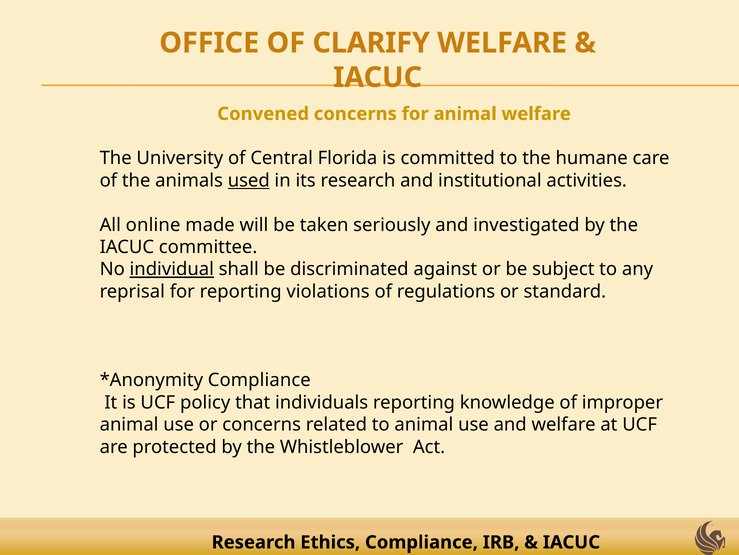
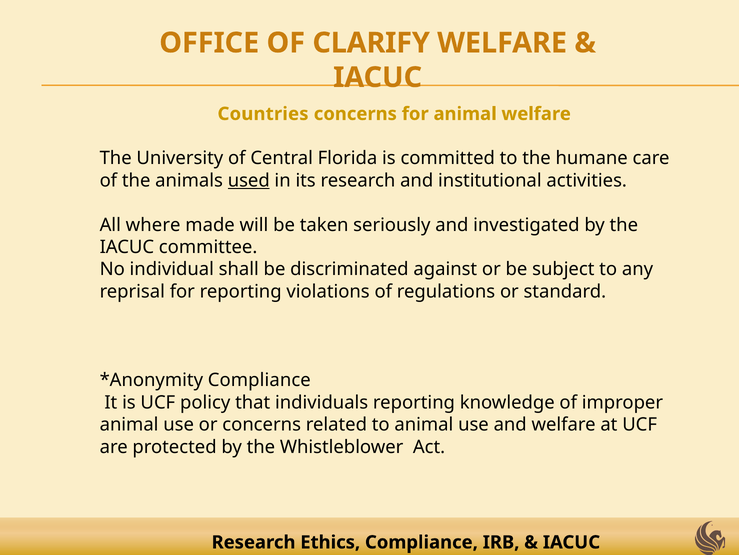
Convened: Convened -> Countries (263, 114)
online: online -> where (153, 225)
individual underline: present -> none (172, 269)
